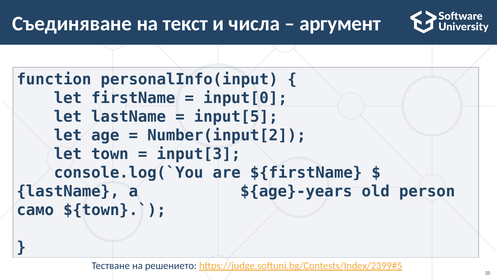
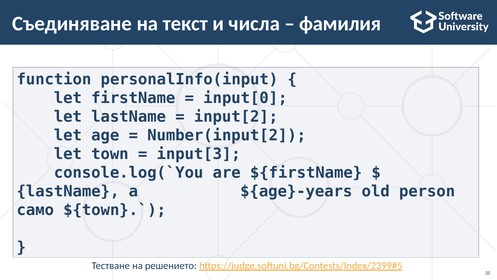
аргумент: аргумент -> фамилия (340, 24)
input[5: input[5 -> input[2 (236, 117)
